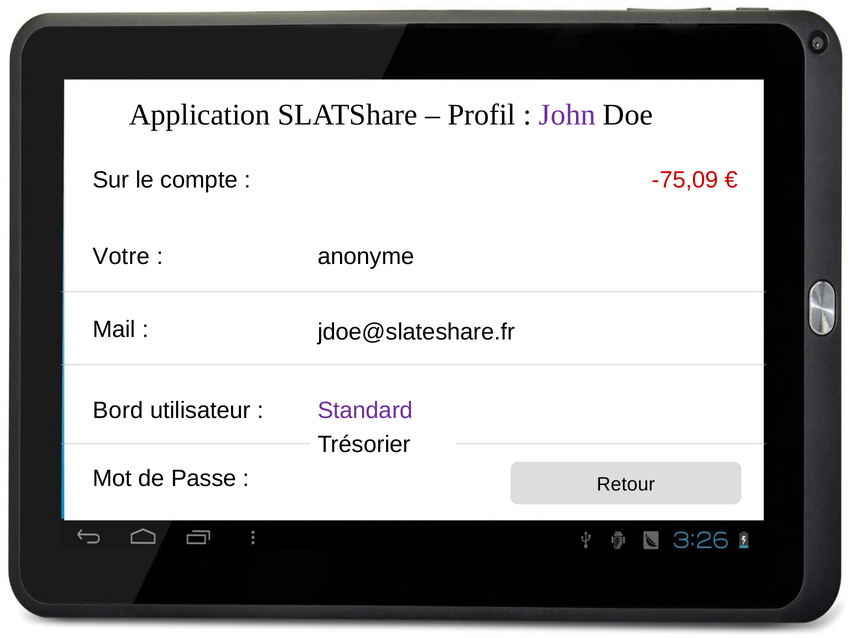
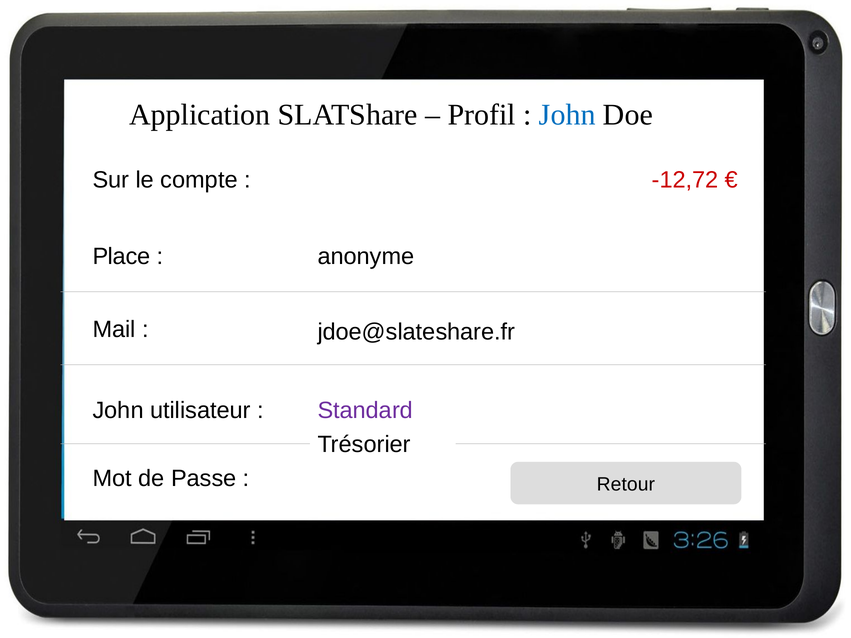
John colour: purple -> blue (567, 115)
-75,09: -75,09 -> -12,72 (685, 180)
Votre: Votre -> Place (122, 257)
Bord: Bord -> John (118, 411)
